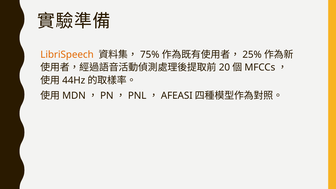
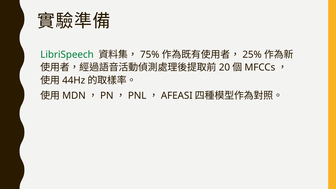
LibriSpeech colour: orange -> green (67, 55)
